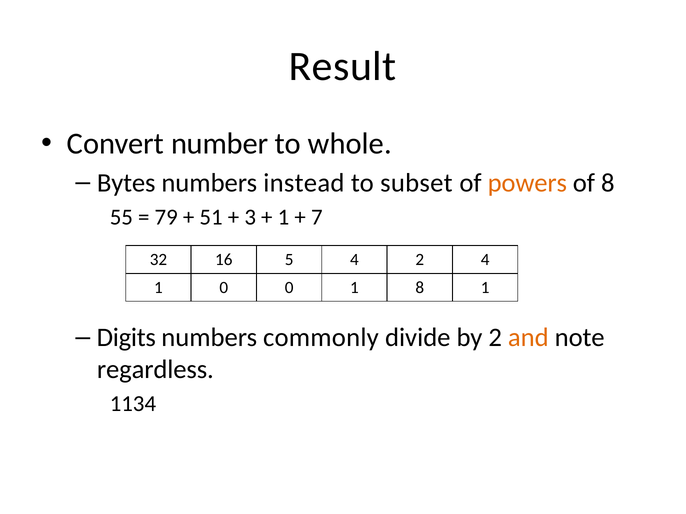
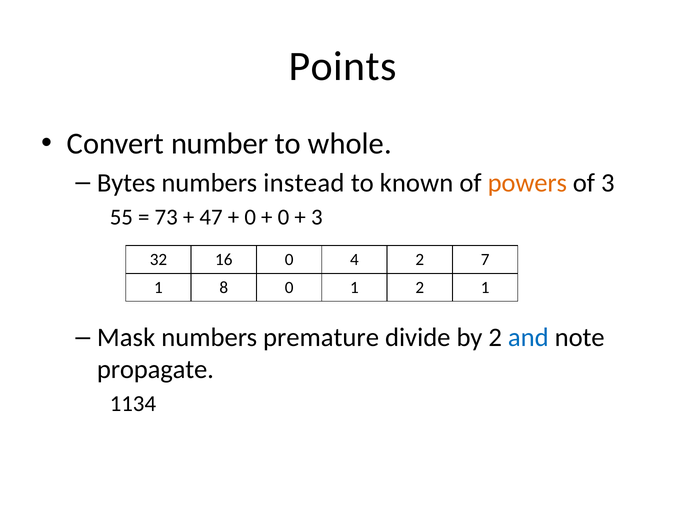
Result: Result -> Points (343, 66)
subset: subset -> known (416, 183)
of 8: 8 -> 3 (608, 183)
79: 79 -> 73 (166, 217)
51: 51 -> 47 (211, 217)
3: 3 -> 0 (250, 217)
1: 1 -> 0 (283, 217)
7: 7 -> 3 (317, 217)
16 5: 5 -> 0 (289, 260)
2 4: 4 -> 7 (485, 260)
1 0: 0 -> 8 (224, 288)
1 8: 8 -> 2 (420, 288)
Digits: Digits -> Mask (126, 338)
commonly: commonly -> premature (321, 338)
and colour: orange -> blue (528, 338)
regardless: regardless -> propagate (155, 370)
